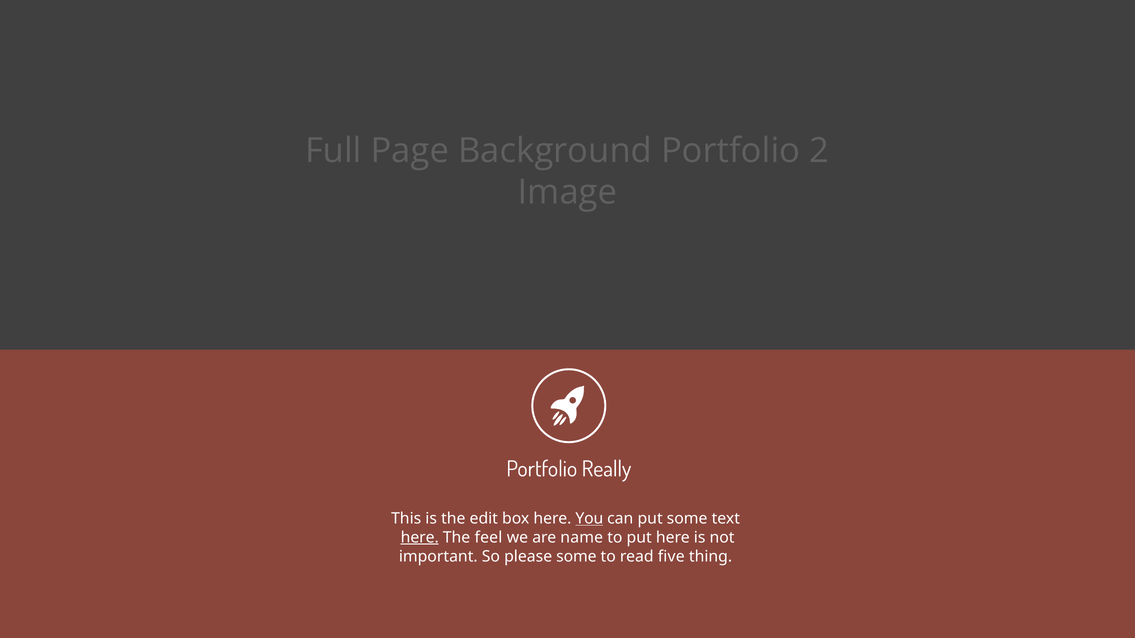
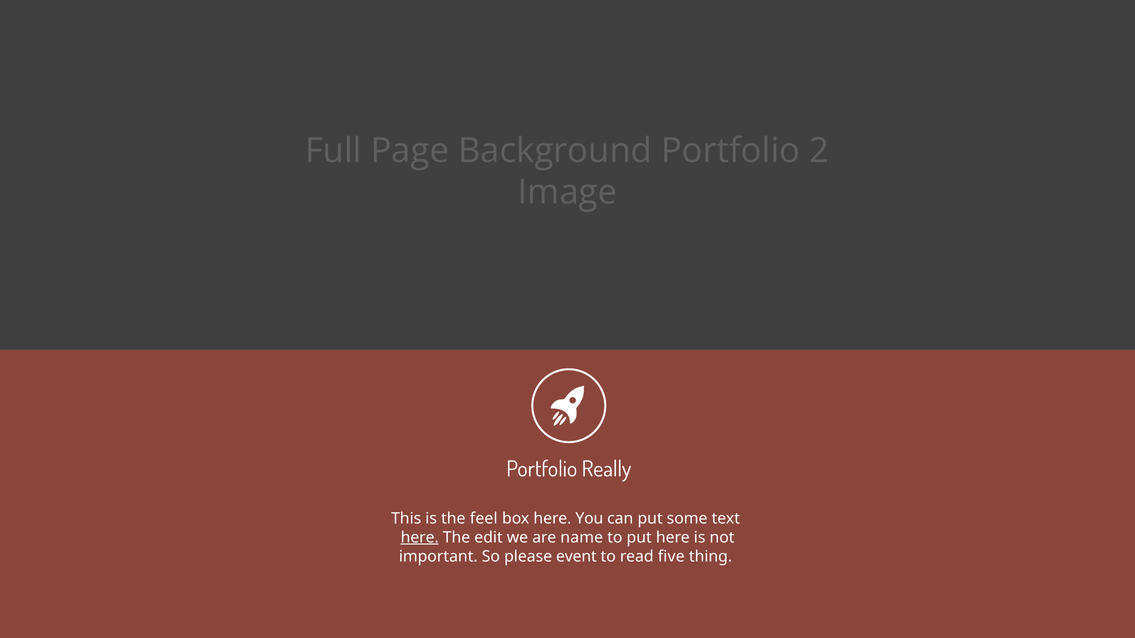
edit: edit -> feel (484, 519)
You underline: present -> none (589, 519)
feel: feel -> edit (489, 538)
please some: some -> event (576, 557)
